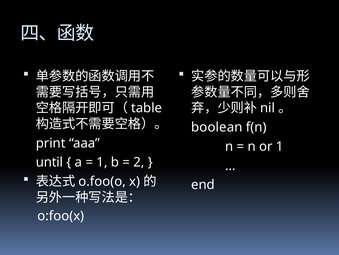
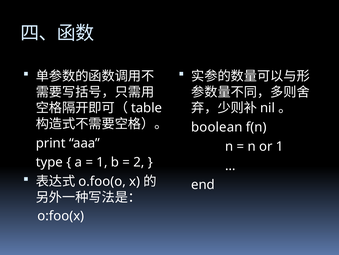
until: until -> type (49, 162)
